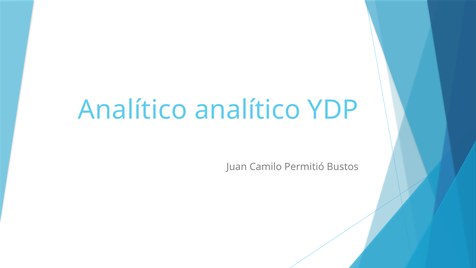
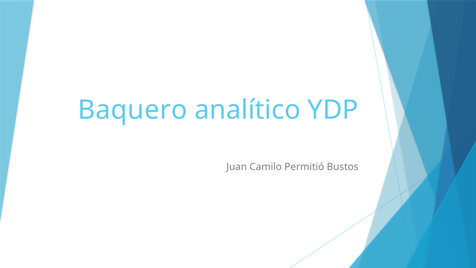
Analítico: Analítico -> Baquero (133, 110)
